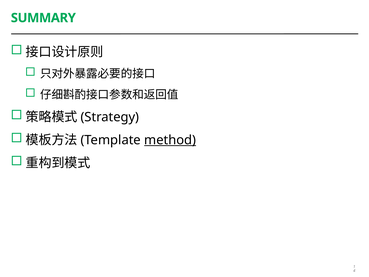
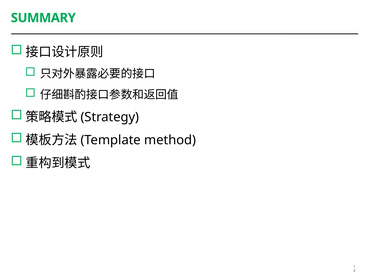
method underline: present -> none (170, 140)
